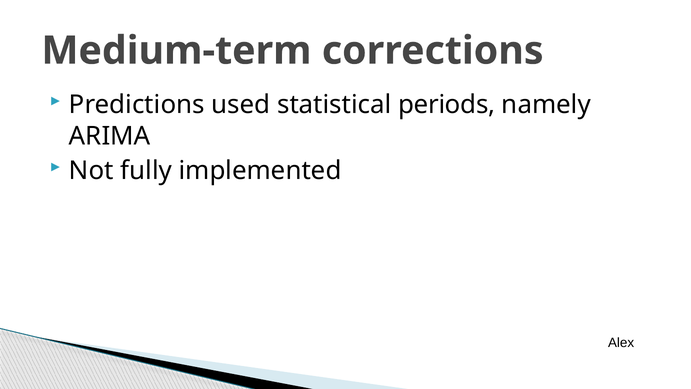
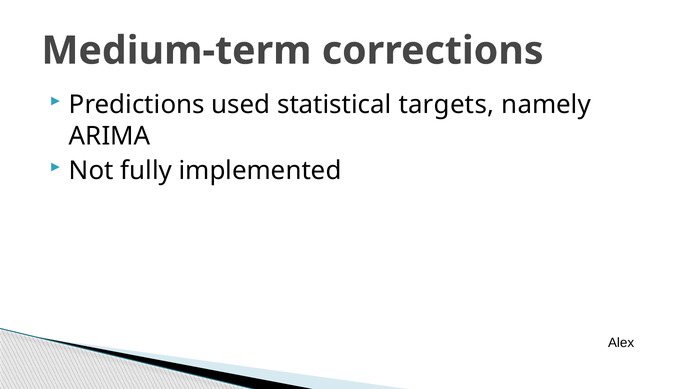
periods: periods -> targets (446, 105)
